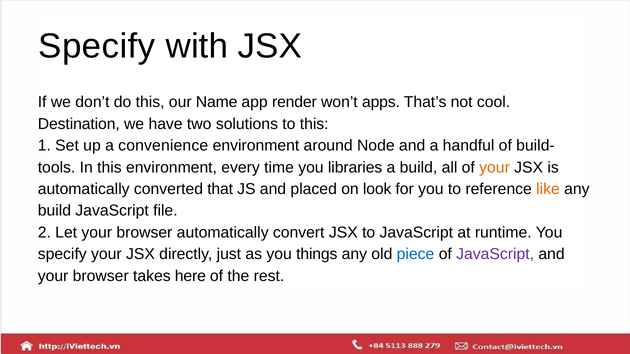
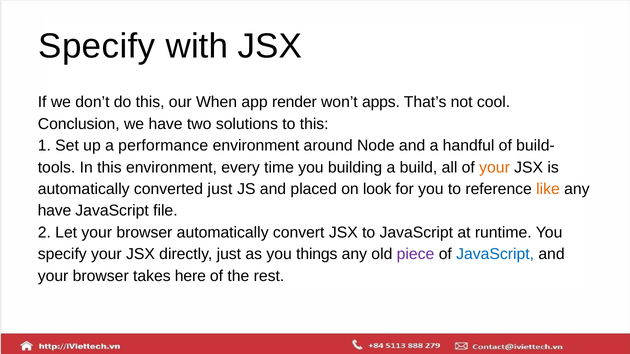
Name: Name -> When (217, 102)
Destination: Destination -> Conclusion (79, 124)
convenience: convenience -> performance (163, 146)
libraries: libraries -> building (355, 168)
converted that: that -> just (220, 189)
build: build -> have (54, 211)
piece colour: blue -> purple (416, 254)
JavaScript colour: purple -> blue (495, 254)
